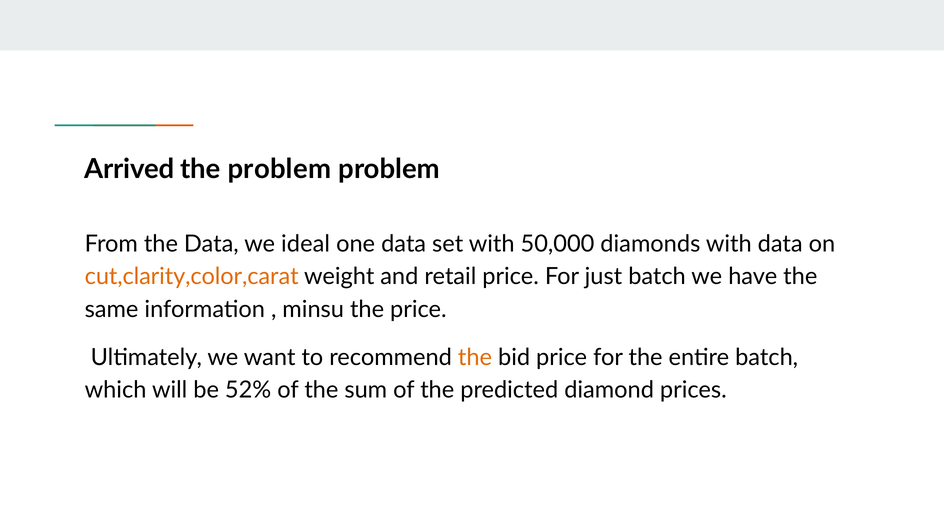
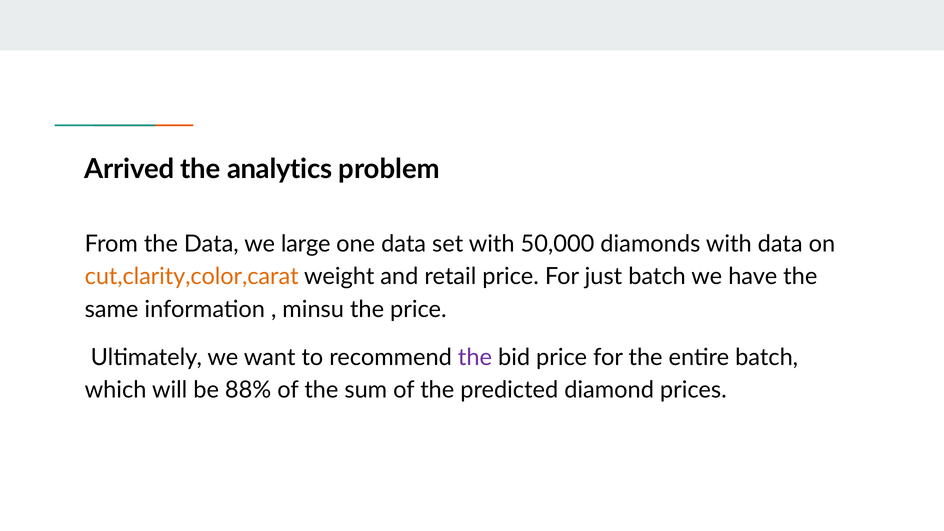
the problem: problem -> analytics (280, 169)
ideal: ideal -> large (306, 244)
the colour: orange -> purple (475, 358)
52%: 52% -> 88% (248, 390)
